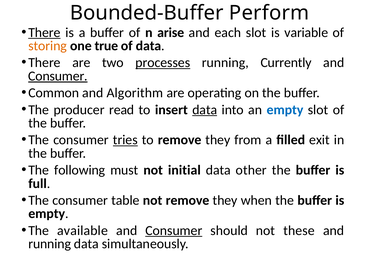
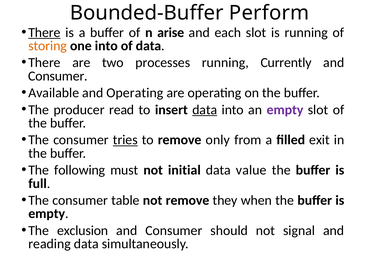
is variable: variable -> running (306, 33)
one true: true -> into (106, 46)
processes underline: present -> none (163, 63)
Consumer underline: present -> none (58, 76)
Common: Common -> Available (54, 93)
and Algorithm: Algorithm -> Operating (135, 93)
empty colour: blue -> purple (285, 110)
to remove they: they -> only (218, 140)
other: other -> value (251, 170)
available: available -> exclusion (83, 231)
Consumer underline: present -> none (174, 231)
these: these -> signal (299, 231)
running: running -> reading (50, 244)
